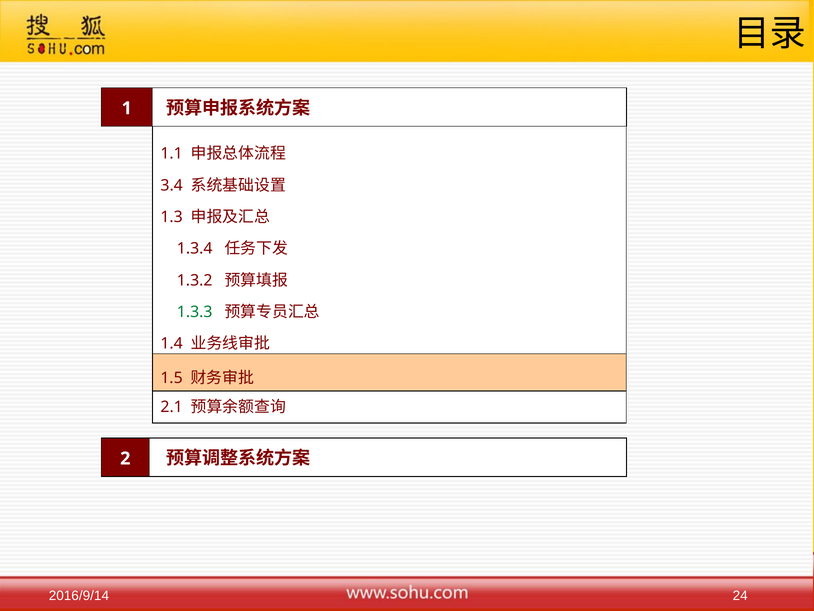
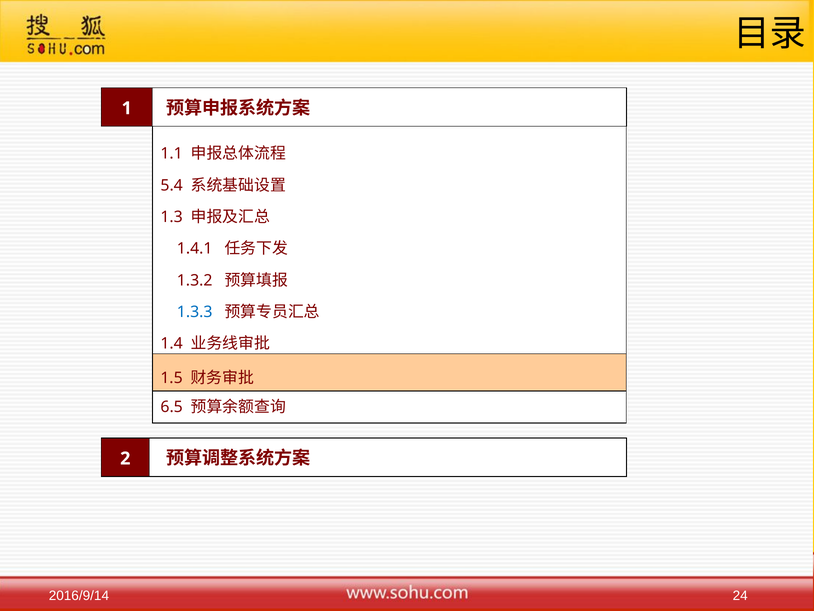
3.4: 3.4 -> 5.4 (172, 185)
1.3.4: 1.3.4 -> 1.4.1 (195, 248)
1.3.3 colour: green -> blue (195, 312)
2.1: 2.1 -> 6.5 (172, 407)
